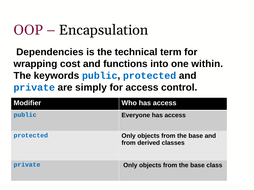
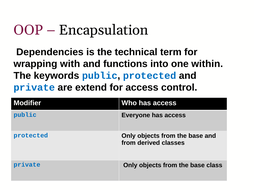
cost: cost -> with (70, 64)
simply: simply -> extend (91, 88)
